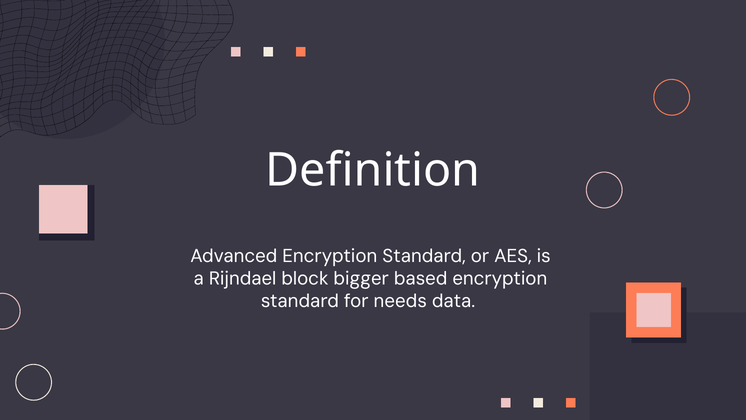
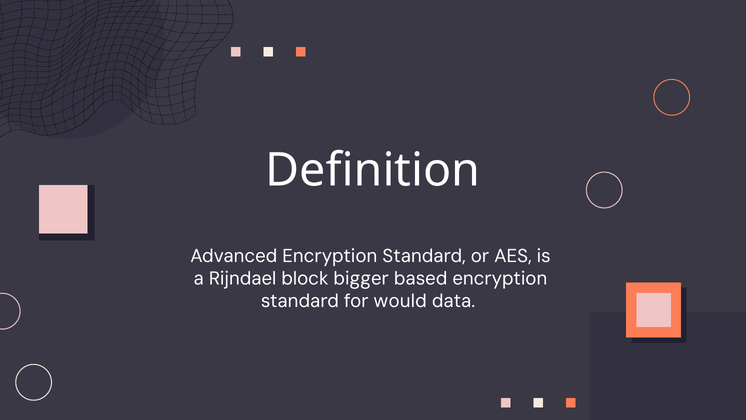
needs: needs -> would (400, 301)
